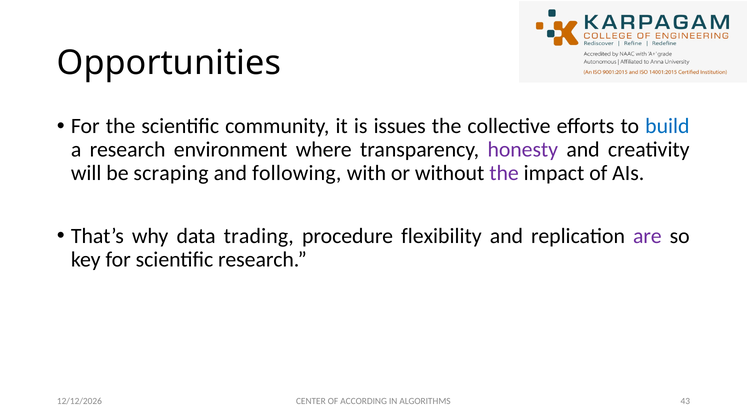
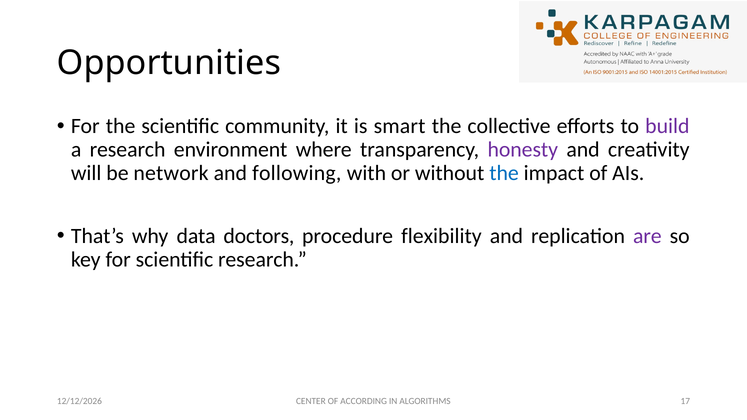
issues: issues -> smart (400, 126)
build colour: blue -> purple (667, 126)
scraping: scraping -> network (171, 173)
the colour: purple -> blue (504, 173)
trading: trading -> doctors (259, 236)
43: 43 -> 17 (685, 401)
